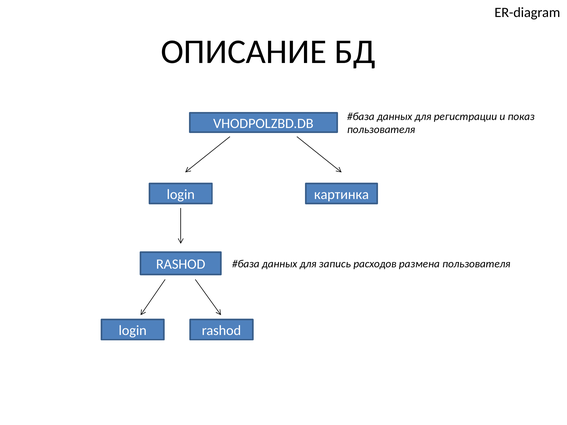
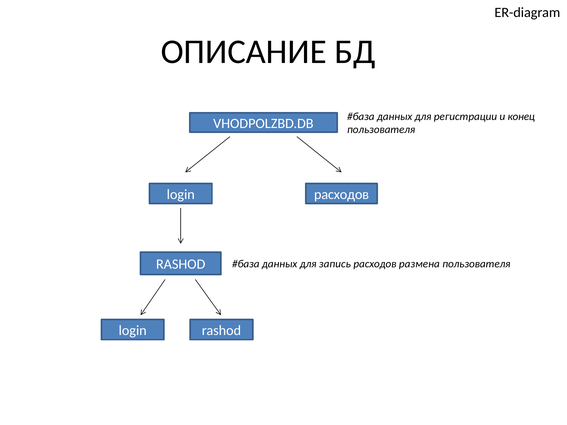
показ: показ -> конец (521, 116)
login картинка: картинка -> расходов (342, 195)
